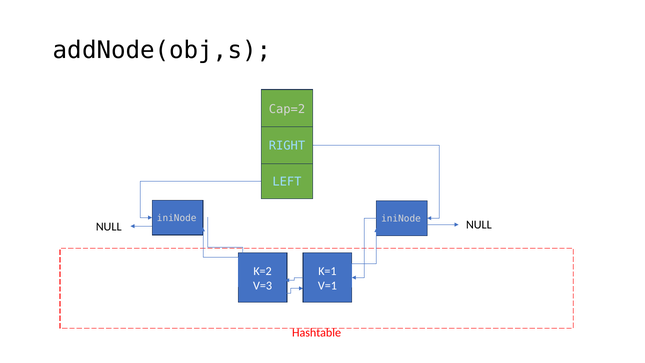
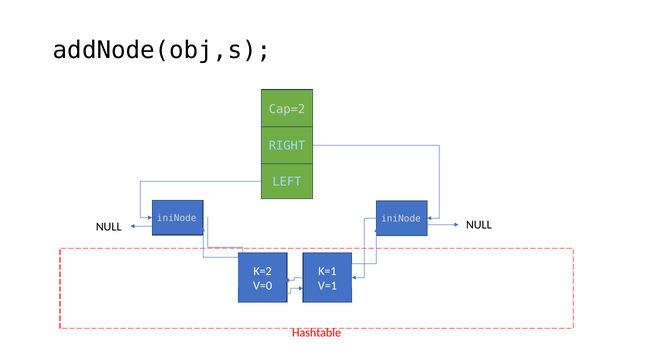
V=3: V=3 -> V=0 (263, 286)
